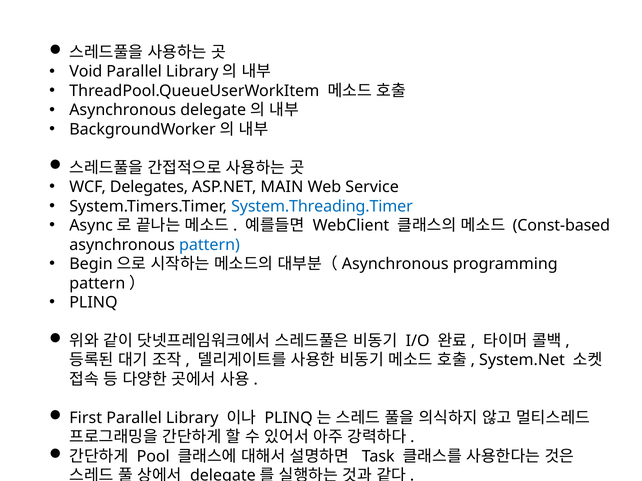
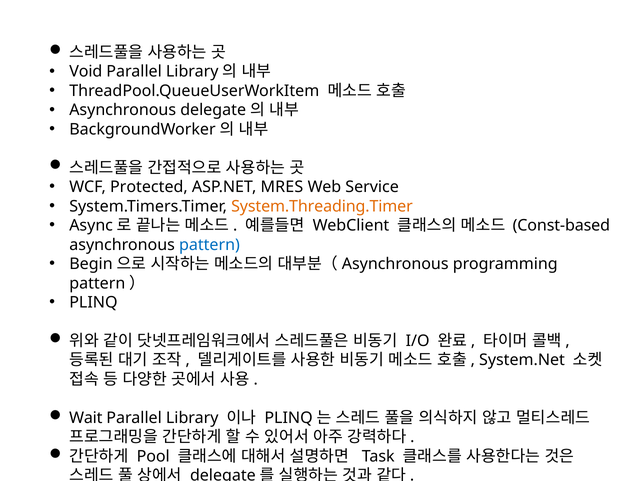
Delegates: Delegates -> Protected (149, 187)
MAIN: MAIN -> MRES (282, 187)
System.Threading.Timer colour: blue -> orange (322, 206)
First: First -> Wait (86, 418)
